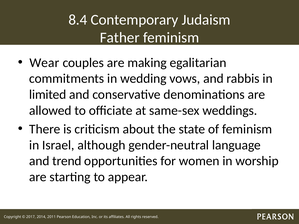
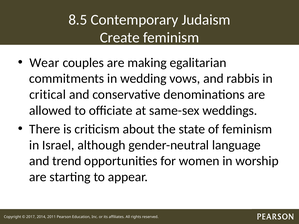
8.4: 8.4 -> 8.5 (78, 20)
Father: Father -> Create (120, 38)
limited: limited -> critical (48, 95)
